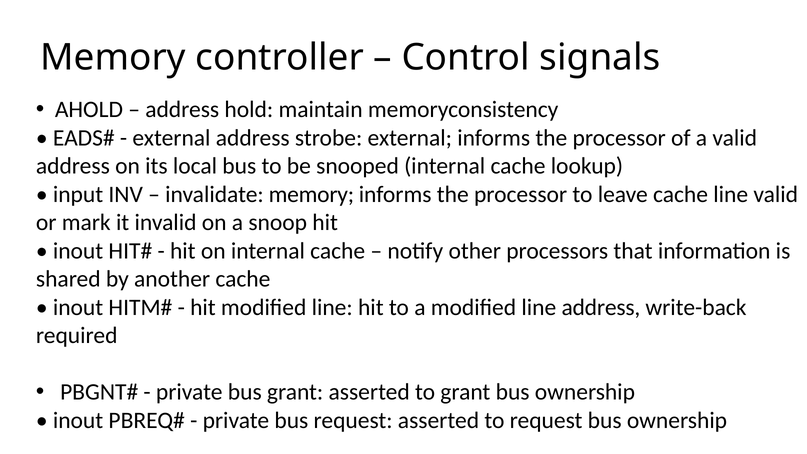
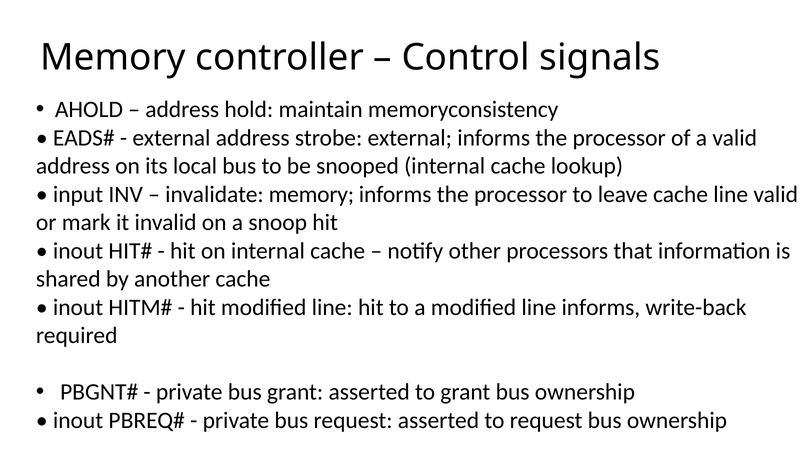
line address: address -> informs (601, 307)
